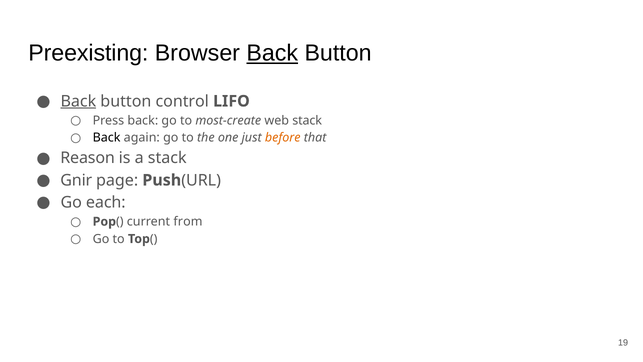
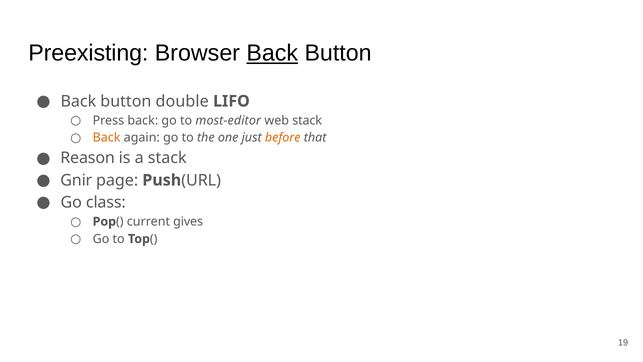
Back underline: present -> none (78, 101)
control: control -> double (182, 101)
most-create: most-create -> most-editor (228, 120)
Back colour: black -> orange (107, 138)
each: each -> class (106, 202)
from: from -> gives (188, 221)
